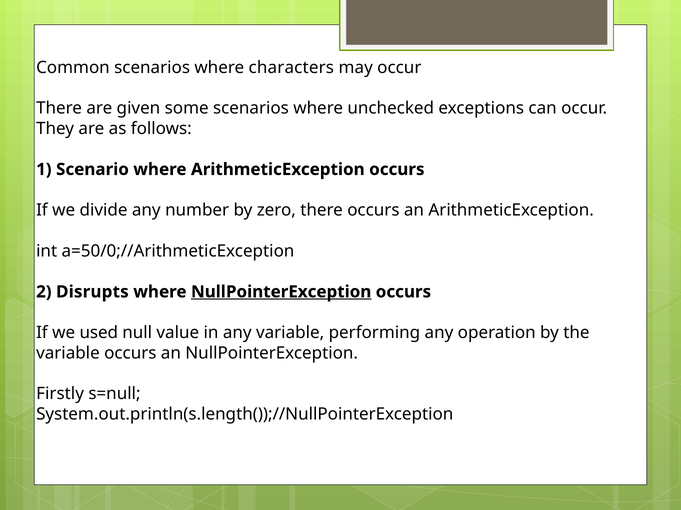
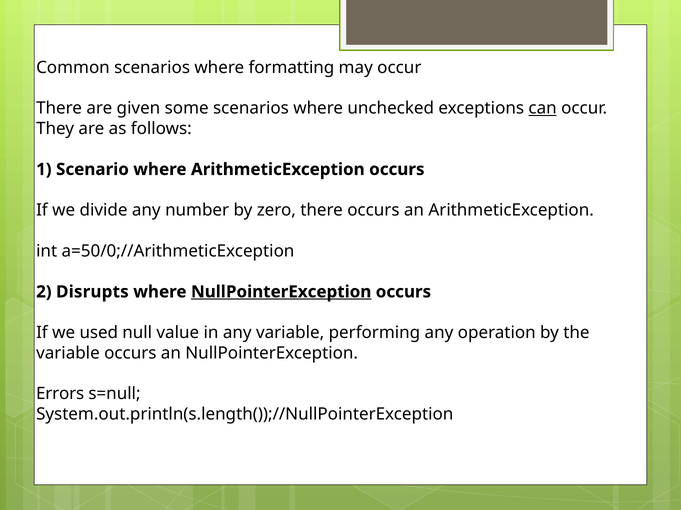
characters: characters -> formatting (291, 67)
can underline: none -> present (543, 108)
Firstly: Firstly -> Errors (60, 394)
